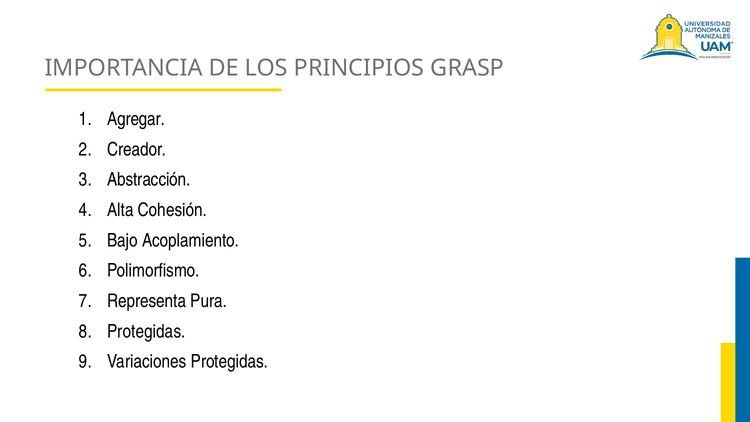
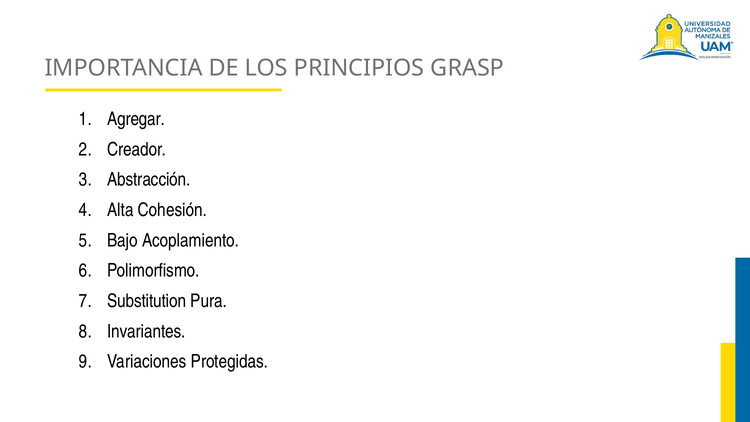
Representa: Representa -> Substitution (147, 301)
Protegidas: Protegidas -> Invariantes (146, 331)
